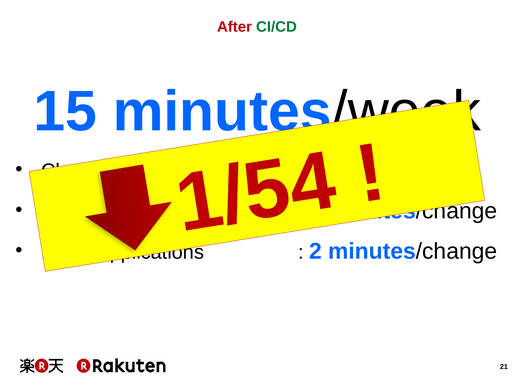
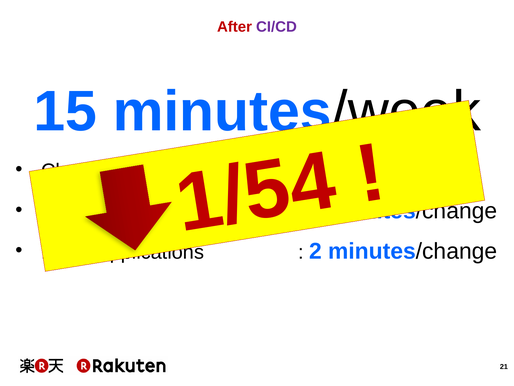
CI/CD colour: green -> purple (276, 27)
